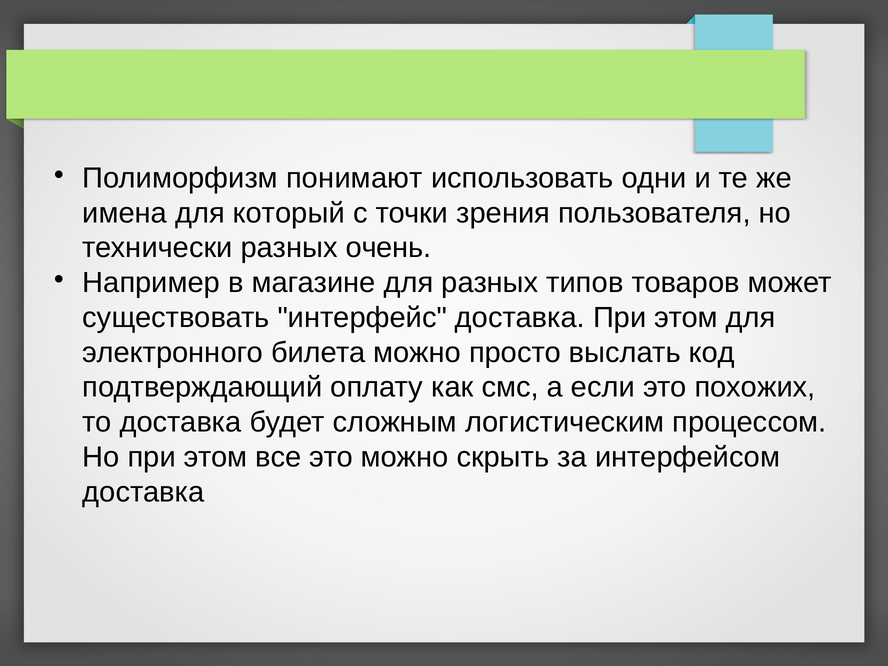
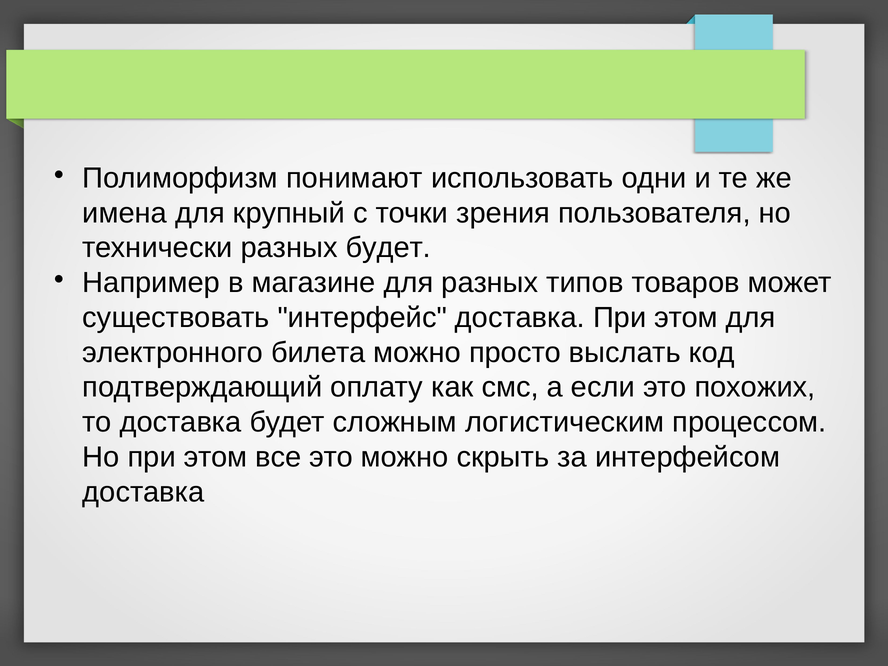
который: который -> крупный (289, 213)
разных очень: очень -> будет (388, 248)
